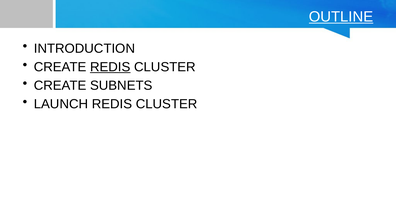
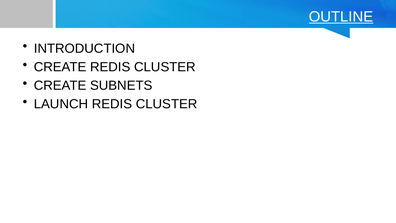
REDIS underline: present -> none (110, 67)
